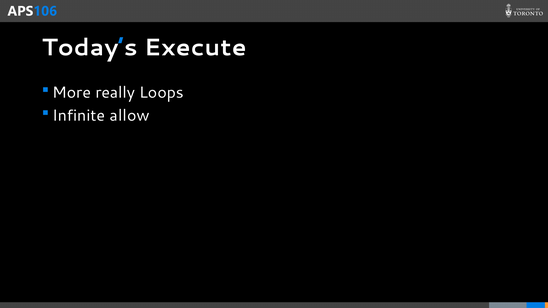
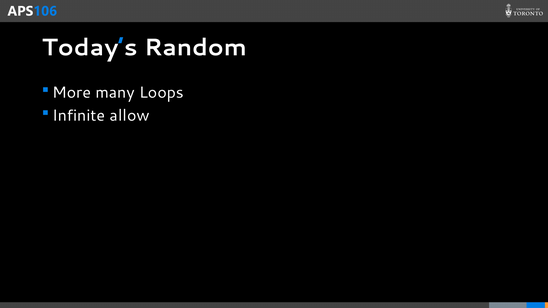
Execute: Execute -> Random (195, 48)
really: really -> many (115, 93)
